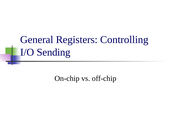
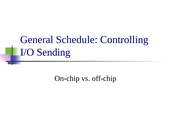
Registers: Registers -> Schedule (77, 40)
